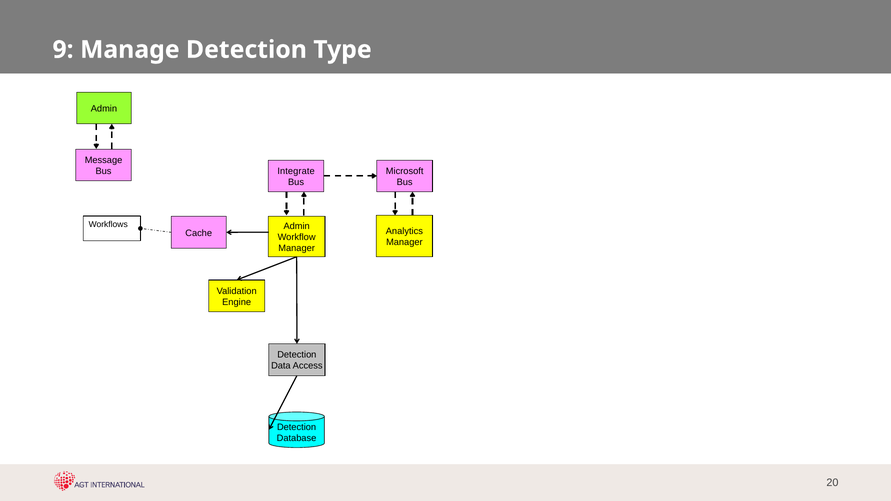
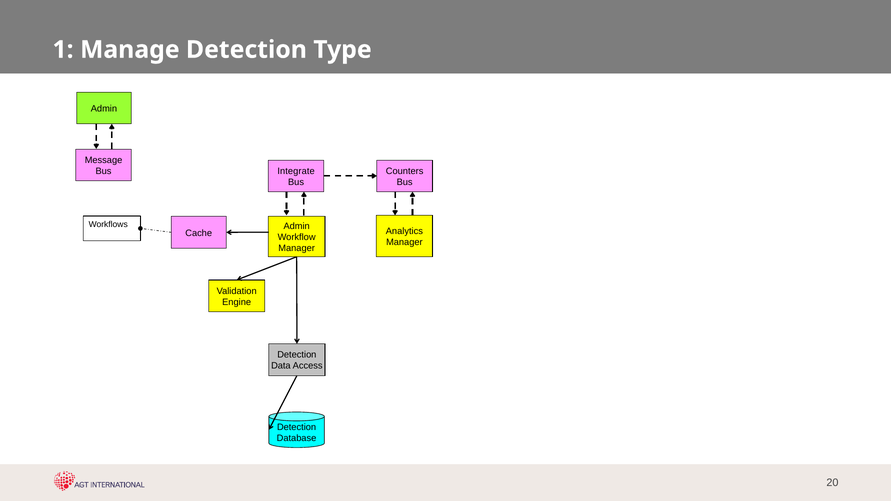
9: 9 -> 1 (63, 50)
Microsoft: Microsoft -> Counters (405, 171)
